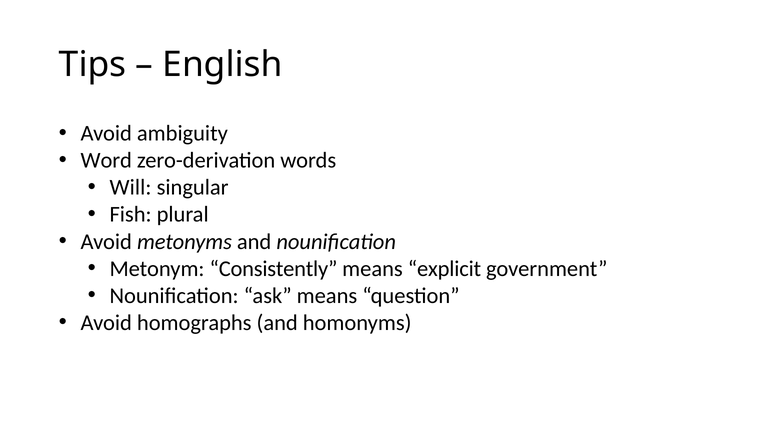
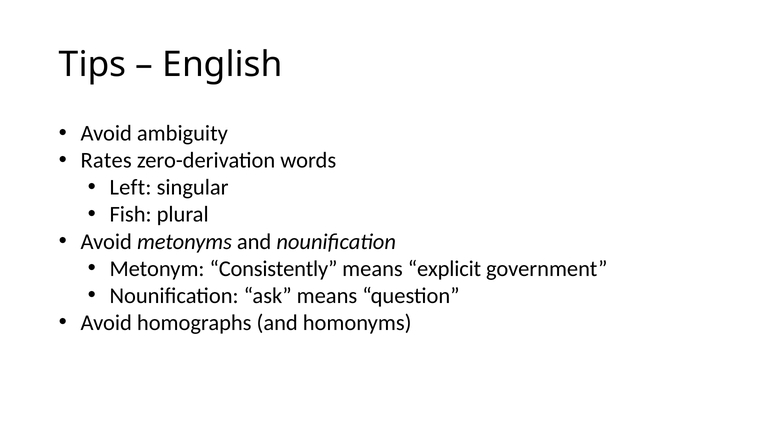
Word: Word -> Rates (106, 161)
Will: Will -> Left (130, 188)
